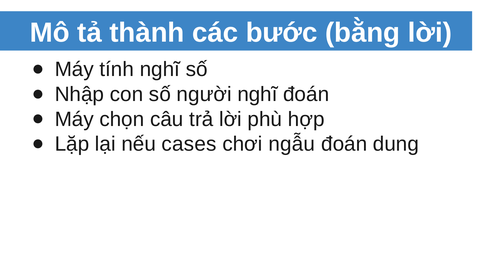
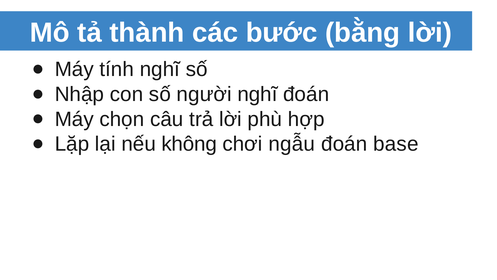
cases: cases -> không (189, 144)
dung: dung -> base (396, 144)
